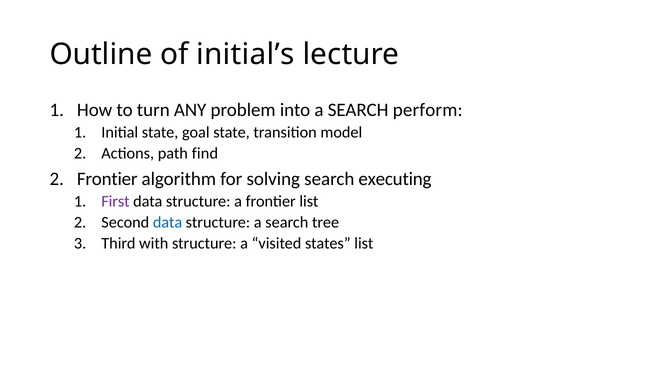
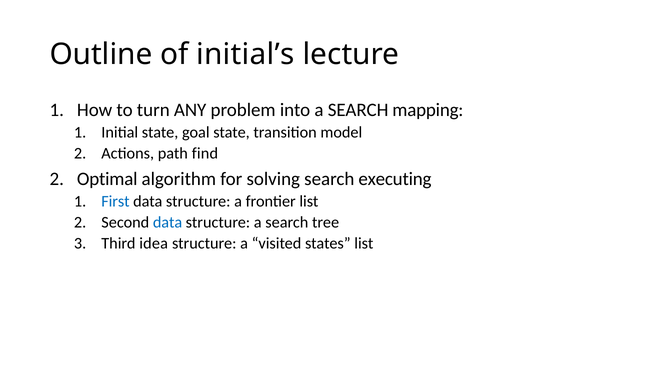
perform: perform -> mapping (428, 110)
Frontier: Frontier -> Optimal (107, 179)
First colour: purple -> blue (115, 201)
with: with -> idea (154, 243)
